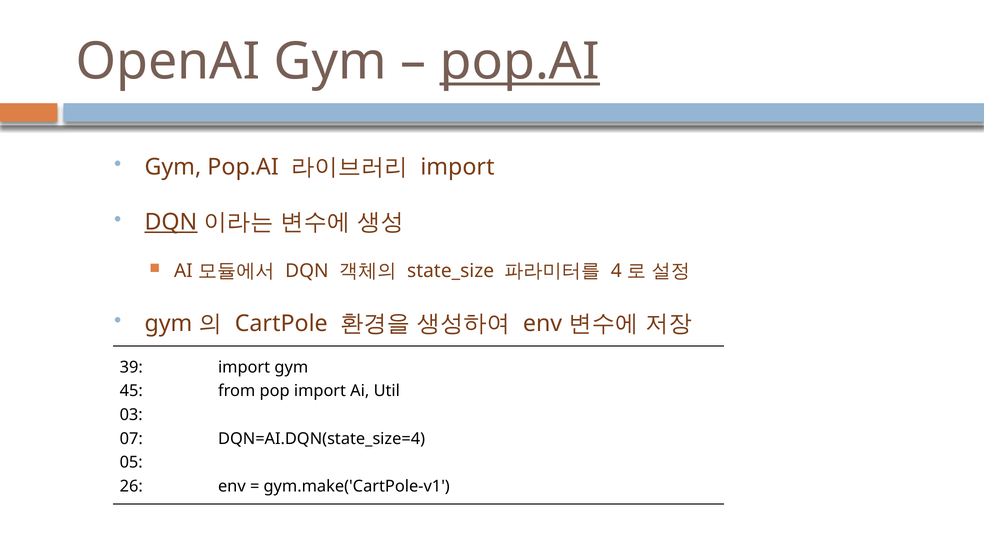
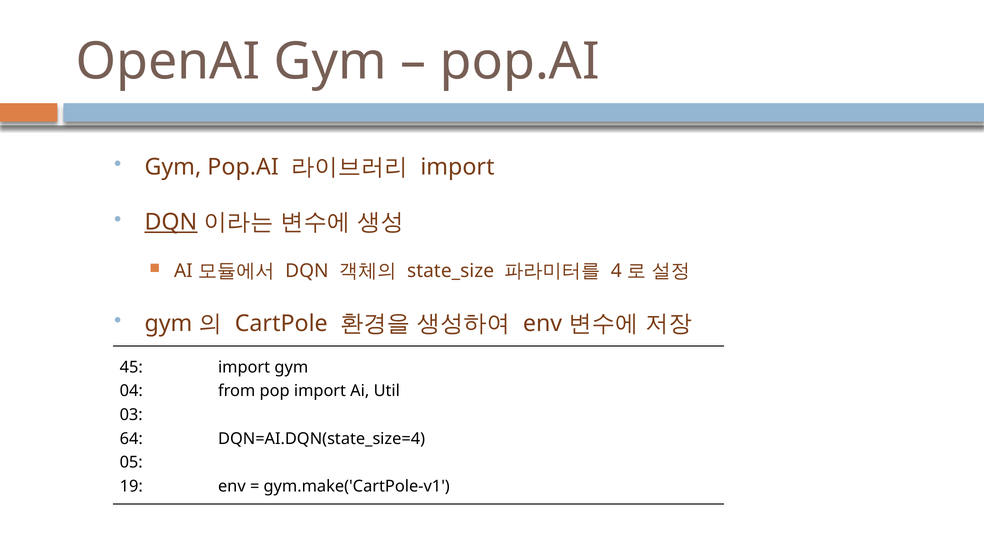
pop.AI underline: present -> none (520, 62)
39: 39 -> 45 (131, 368)
45: 45 -> 04 (131, 391)
07: 07 -> 64 (131, 439)
26: 26 -> 19 (131, 487)
